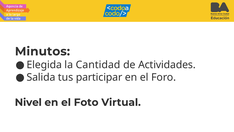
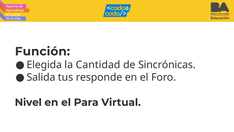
Minutos: Minutos -> Función (42, 51)
Actividades: Actividades -> Sincrónicas (167, 65)
participar: participar -> responde (99, 77)
Foto: Foto -> Para (86, 102)
